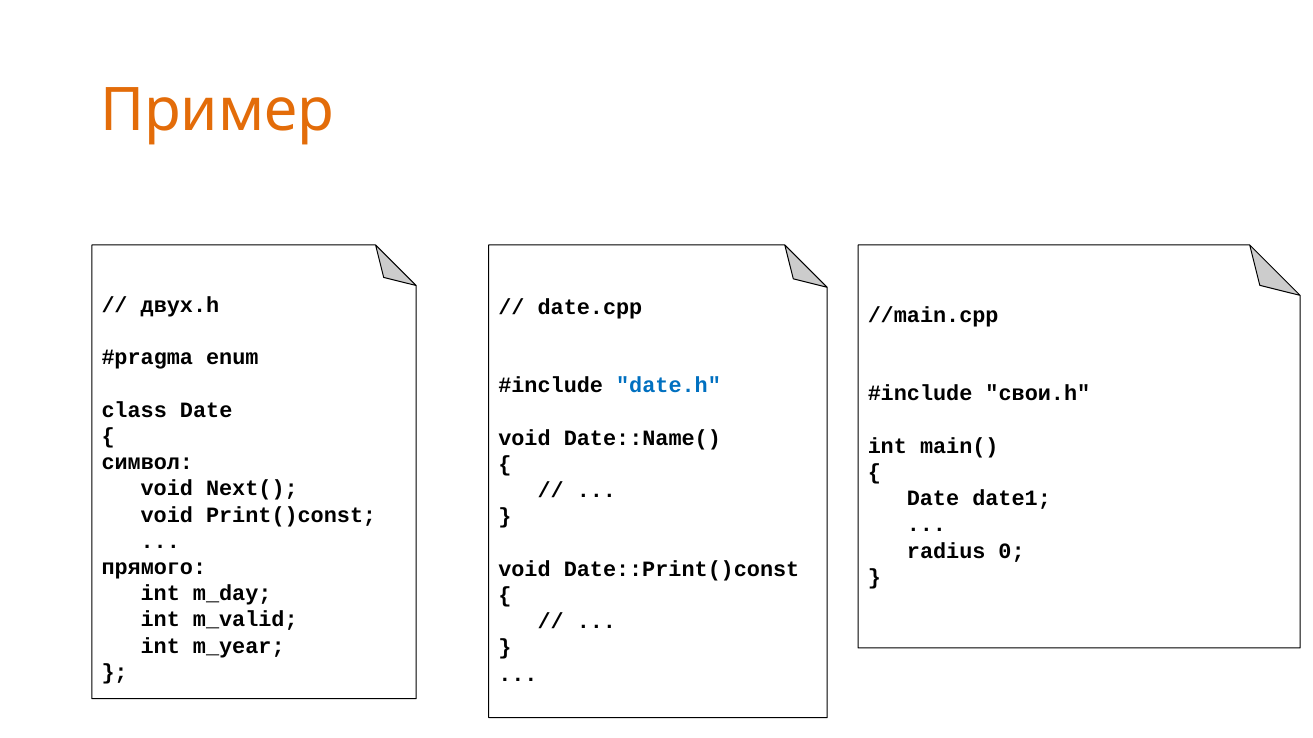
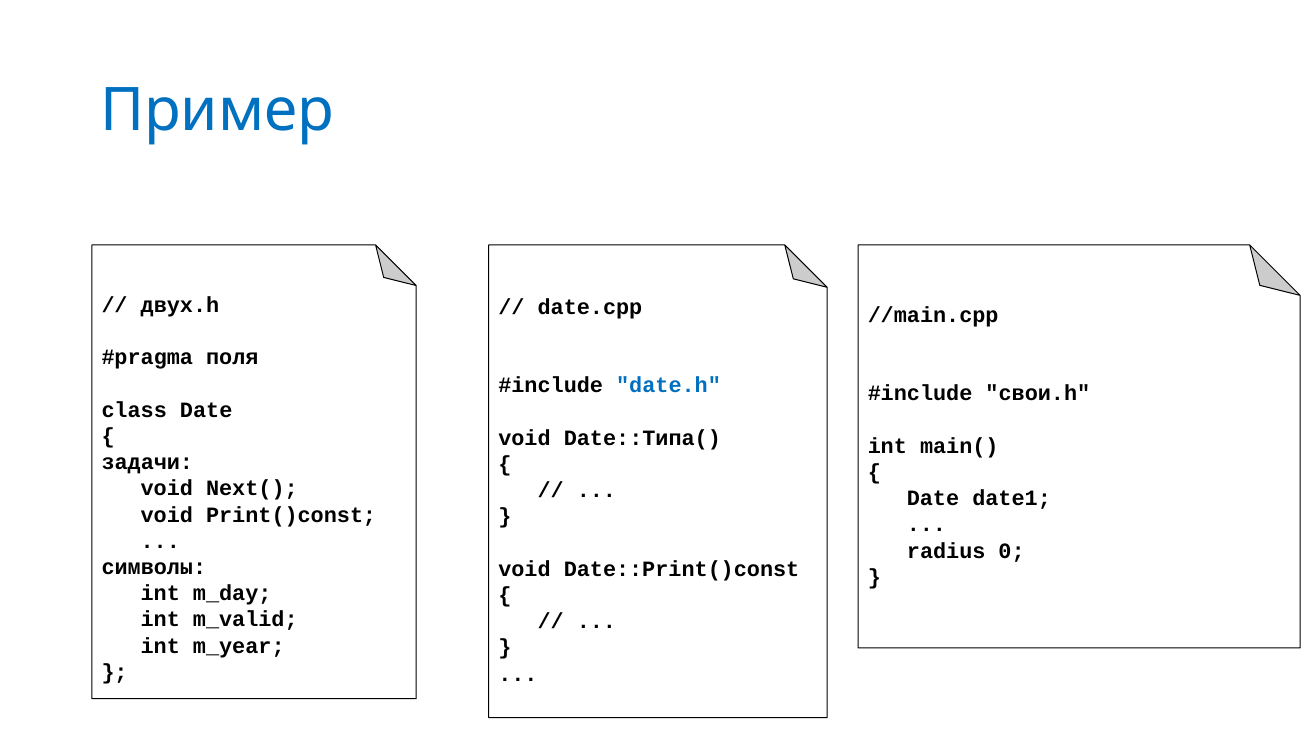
Пример colour: orange -> blue (217, 110)
enum: enum -> поля (232, 358)
Date::Name(: Date::Name( -> Date::Типа( (642, 438)
символ: символ -> задачи (147, 463)
прямого: прямого -> символы (154, 568)
